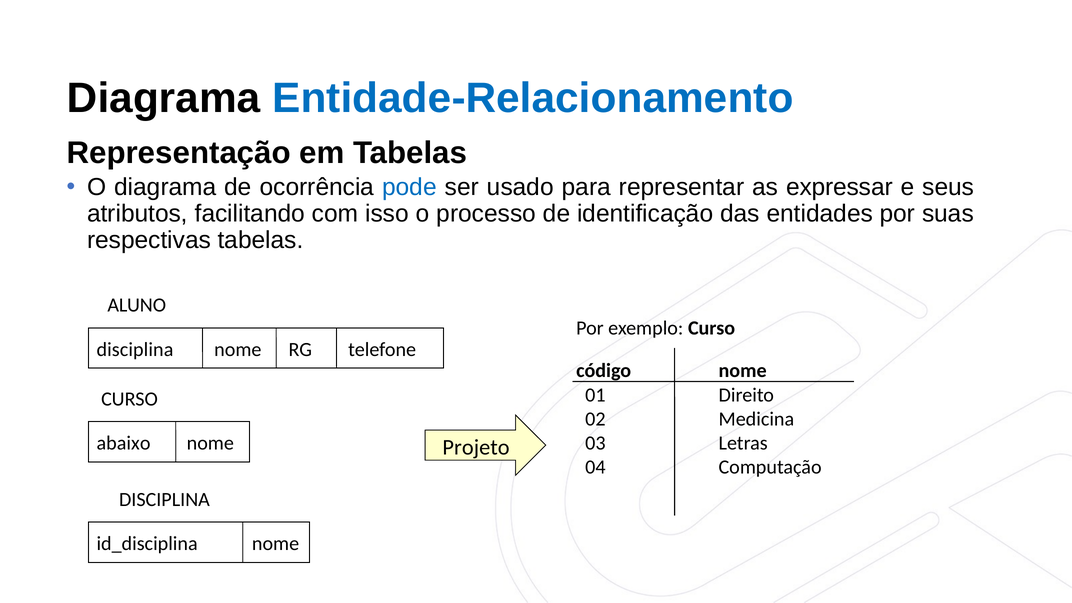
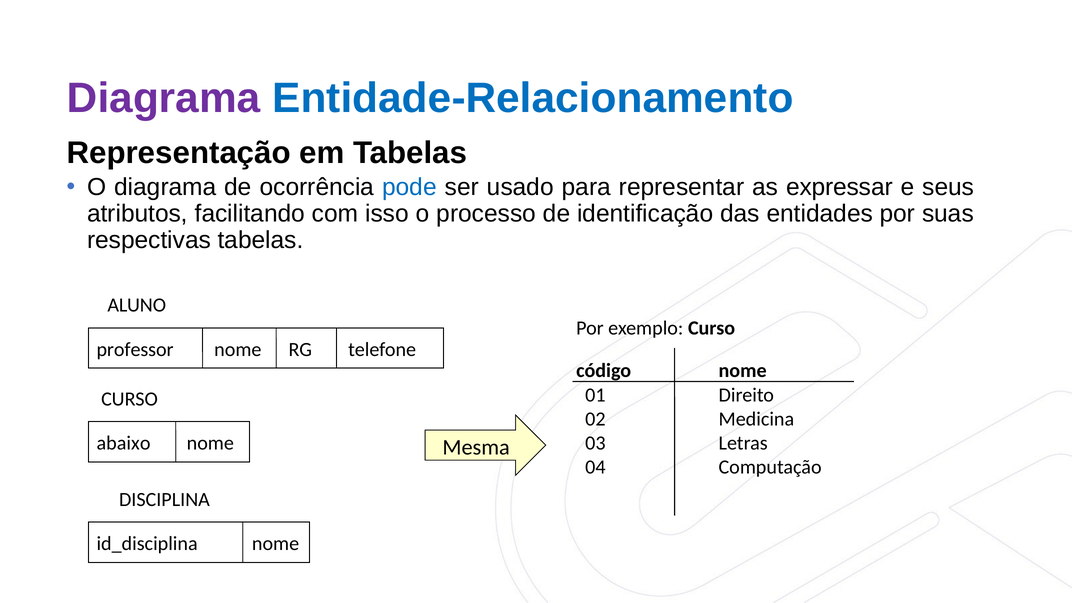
Diagrama colour: black -> purple (164, 98)
disciplina: disciplina -> professor (135, 349)
Projeto: Projeto -> Mesma (476, 447)
